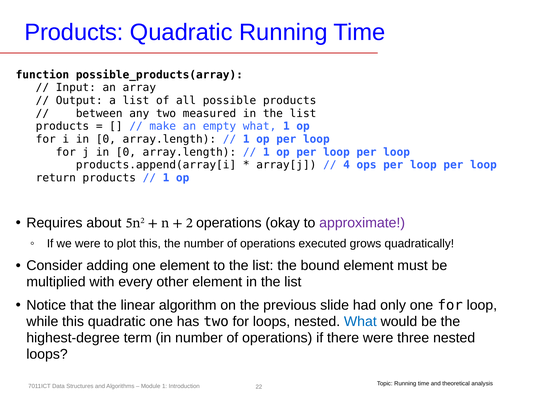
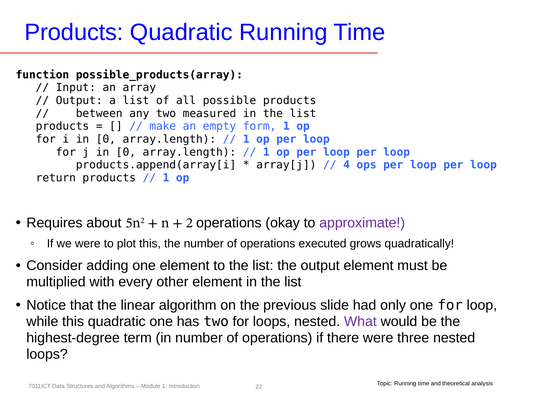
empty what: what -> form (260, 127)
the bound: bound -> output (320, 266)
What colour: blue -> purple (360, 322)
